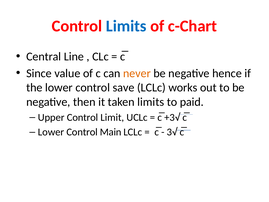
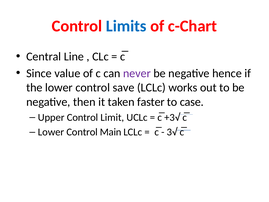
never colour: orange -> purple (137, 73)
taken limits: limits -> faster (151, 102)
paid: paid -> case (192, 102)
